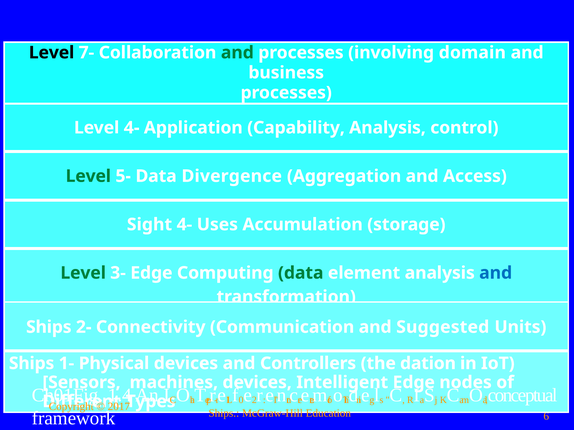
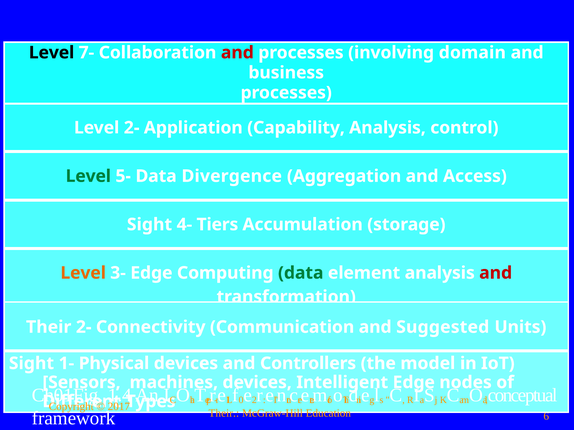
and colour: green -> red (237, 53)
Level 4-: 4- -> 2- (132, 128)
Uses: Uses -> Tiers (217, 225)
Level colour: green -> orange (83, 273)
and colour: blue -> red (496, 273)
Ships: Ships -> Their (49, 327)
Ships: Ships -> Sight (31, 364)
dation: dation -> model (428, 364)
Ships: Ships -> Their (224, 414)
